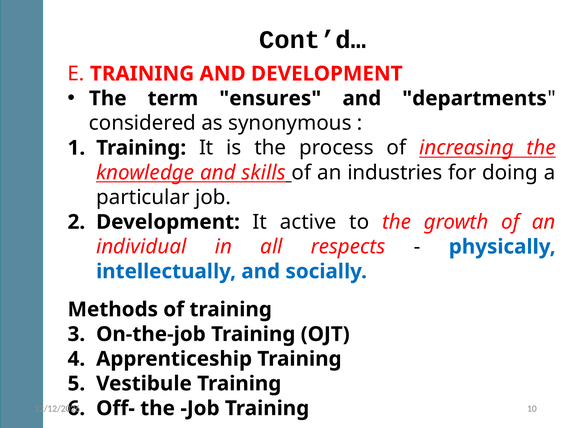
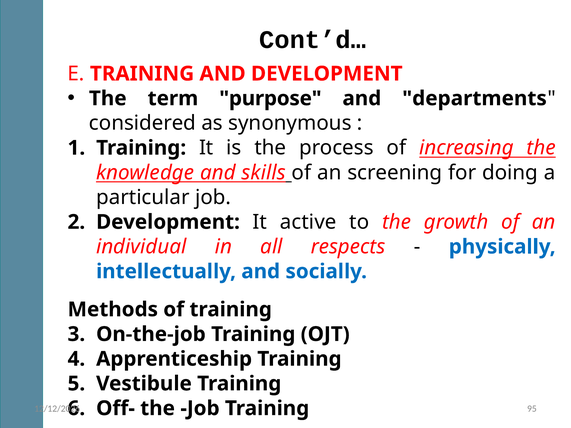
ensures: ensures -> purpose (270, 98)
industries: industries -> screening (395, 173)
10: 10 -> 95 (532, 409)
